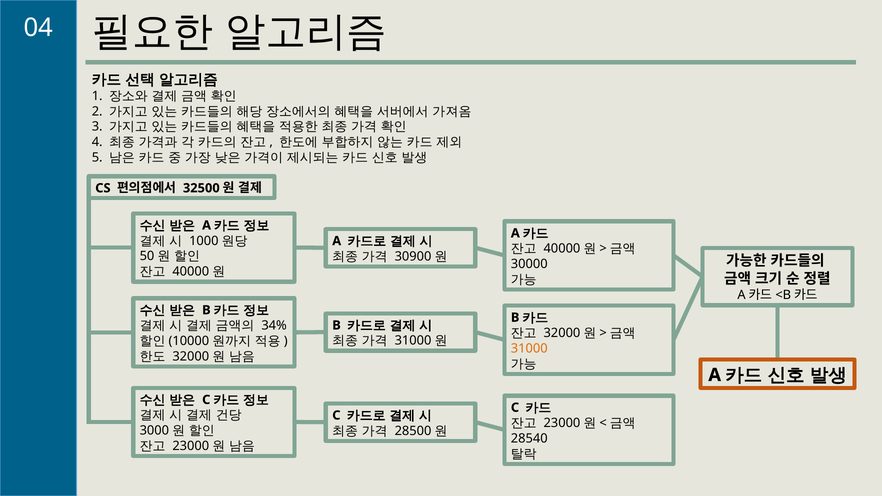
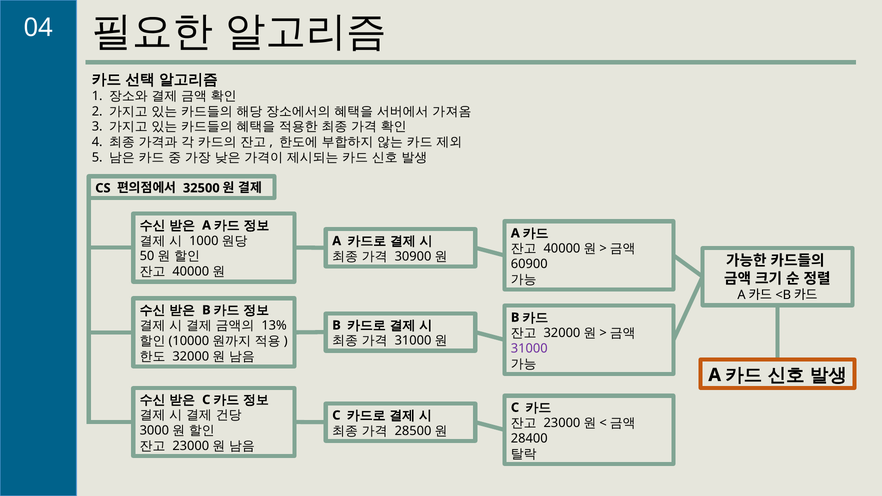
30000: 30000 -> 60900 (529, 264)
34%: 34% -> 13% (274, 326)
31000 colour: orange -> purple (529, 348)
28540: 28540 -> 28400 (529, 439)
